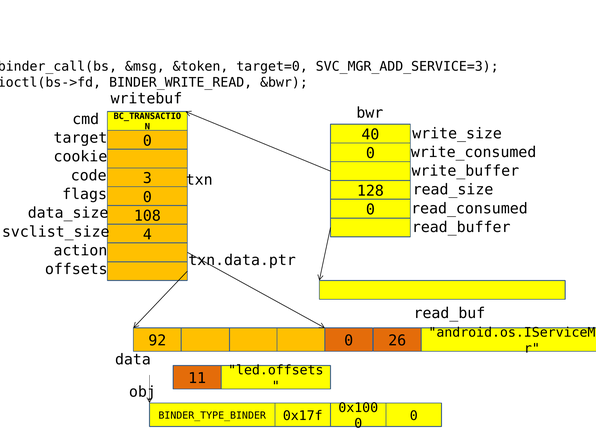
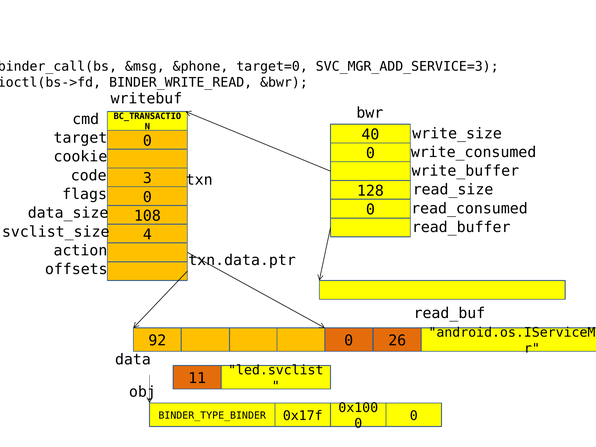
&token: &token -> &phone (201, 67)
led.offsets: led.offsets -> led.svclist (276, 370)
